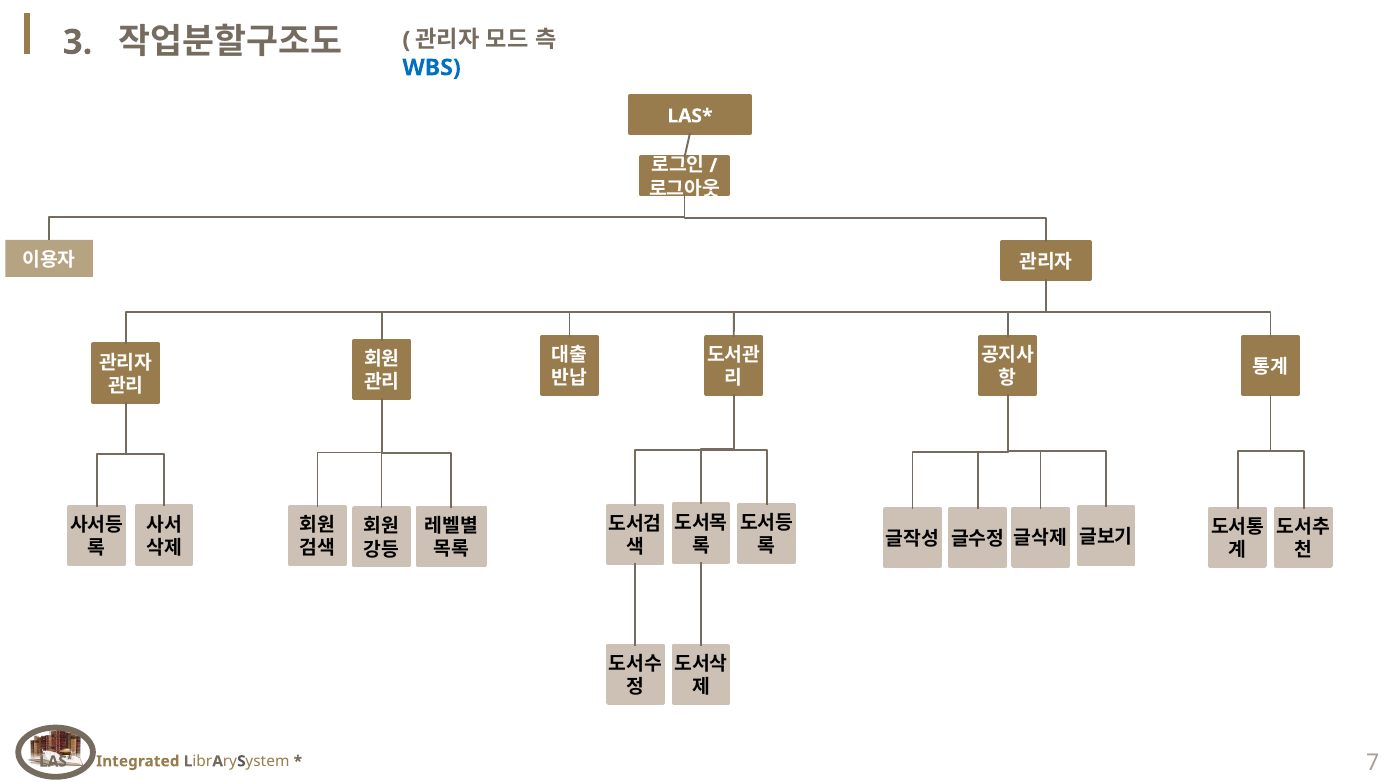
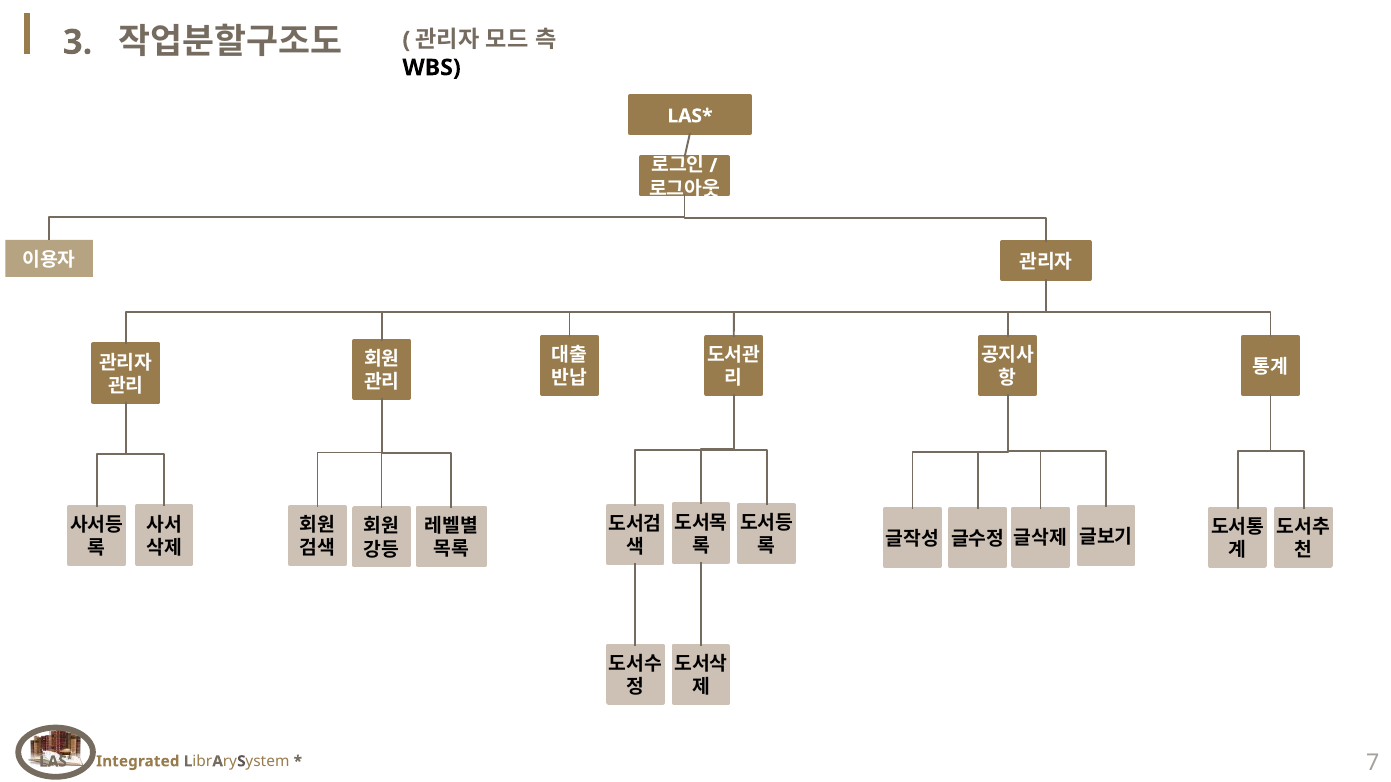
WBS colour: blue -> black (432, 68)
